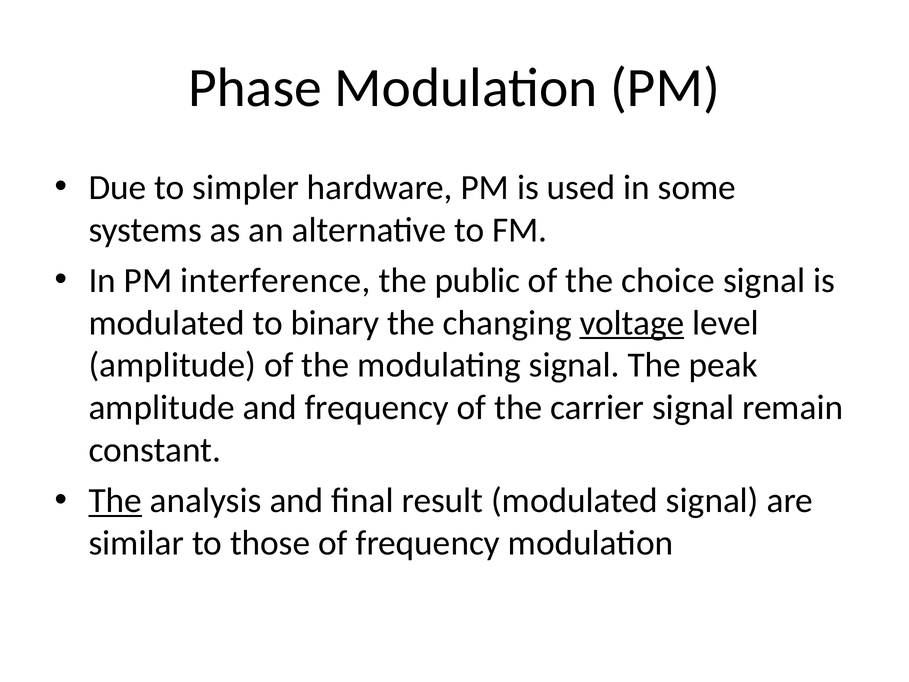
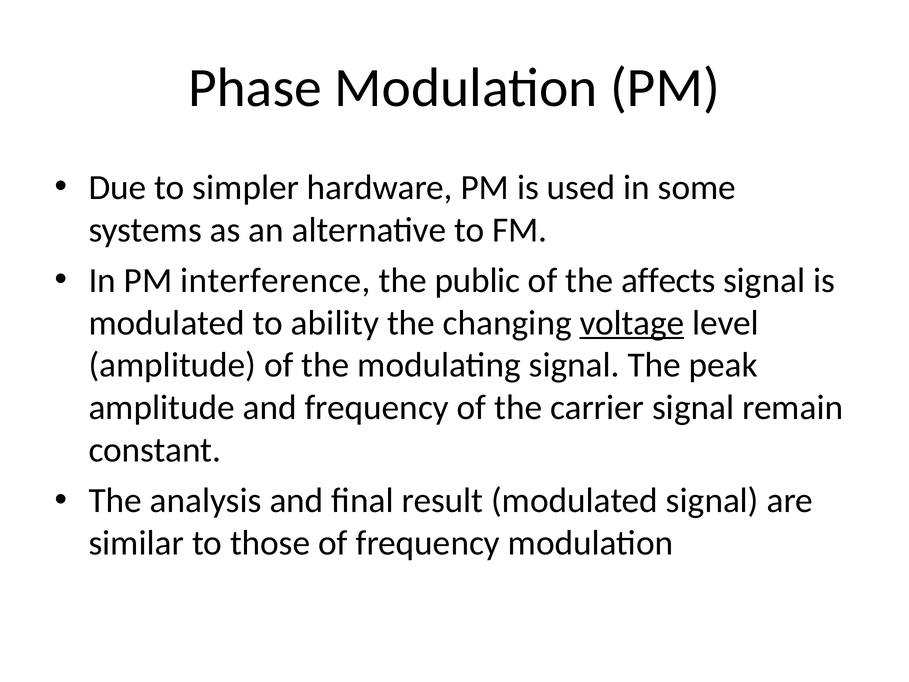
choice: choice -> affects (668, 280)
binary: binary -> ability (335, 323)
The underline: present -> none (115, 501)
